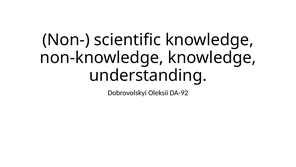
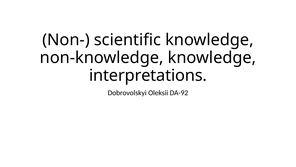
understanding: understanding -> interpretations (148, 75)
